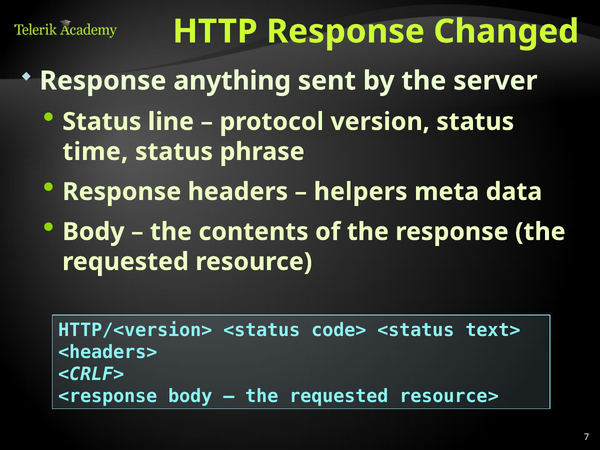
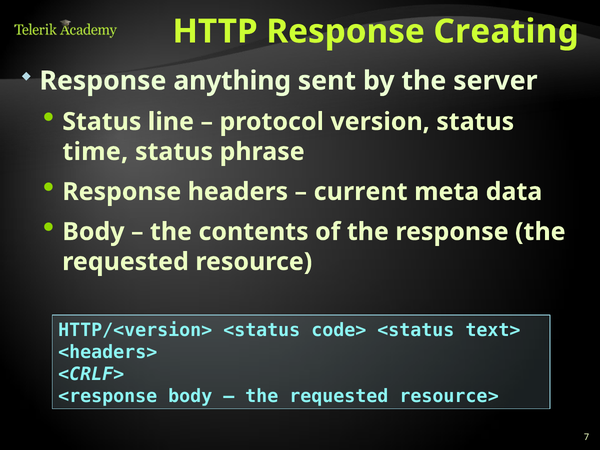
Changed: Changed -> Creating (506, 31)
helpers: helpers -> current (361, 192)
